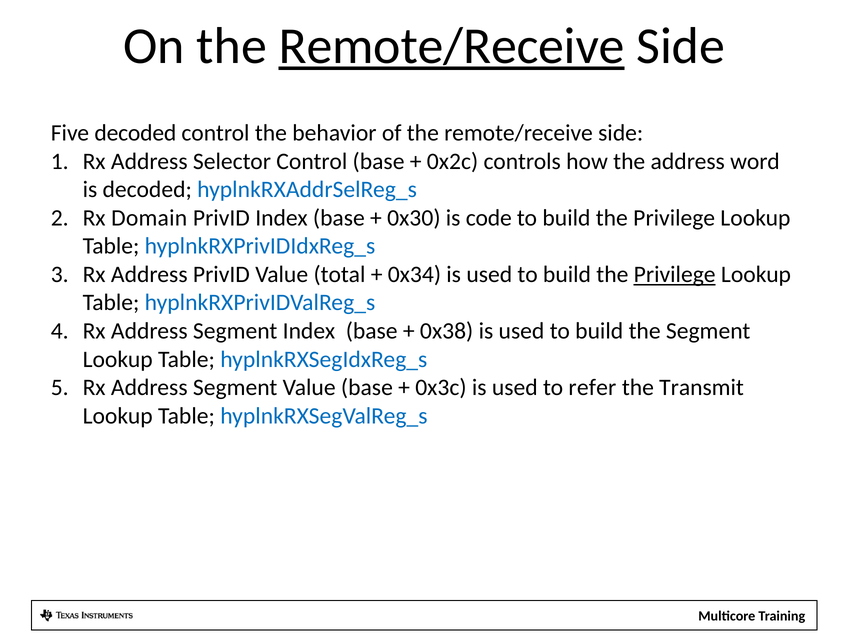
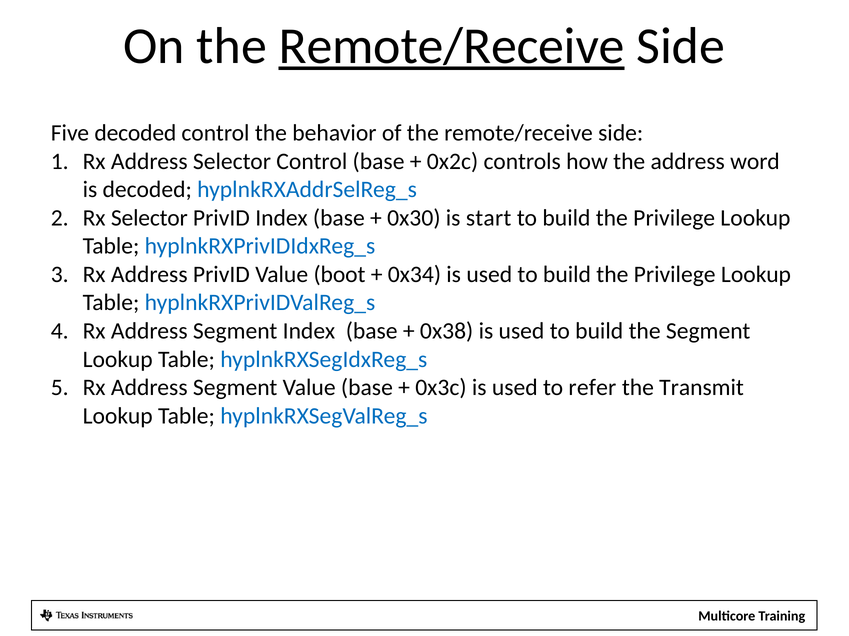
Rx Domain: Domain -> Selector (149, 218)
code: code -> start (489, 218)
total: total -> boot (340, 275)
Privilege underline: present -> none (675, 275)
